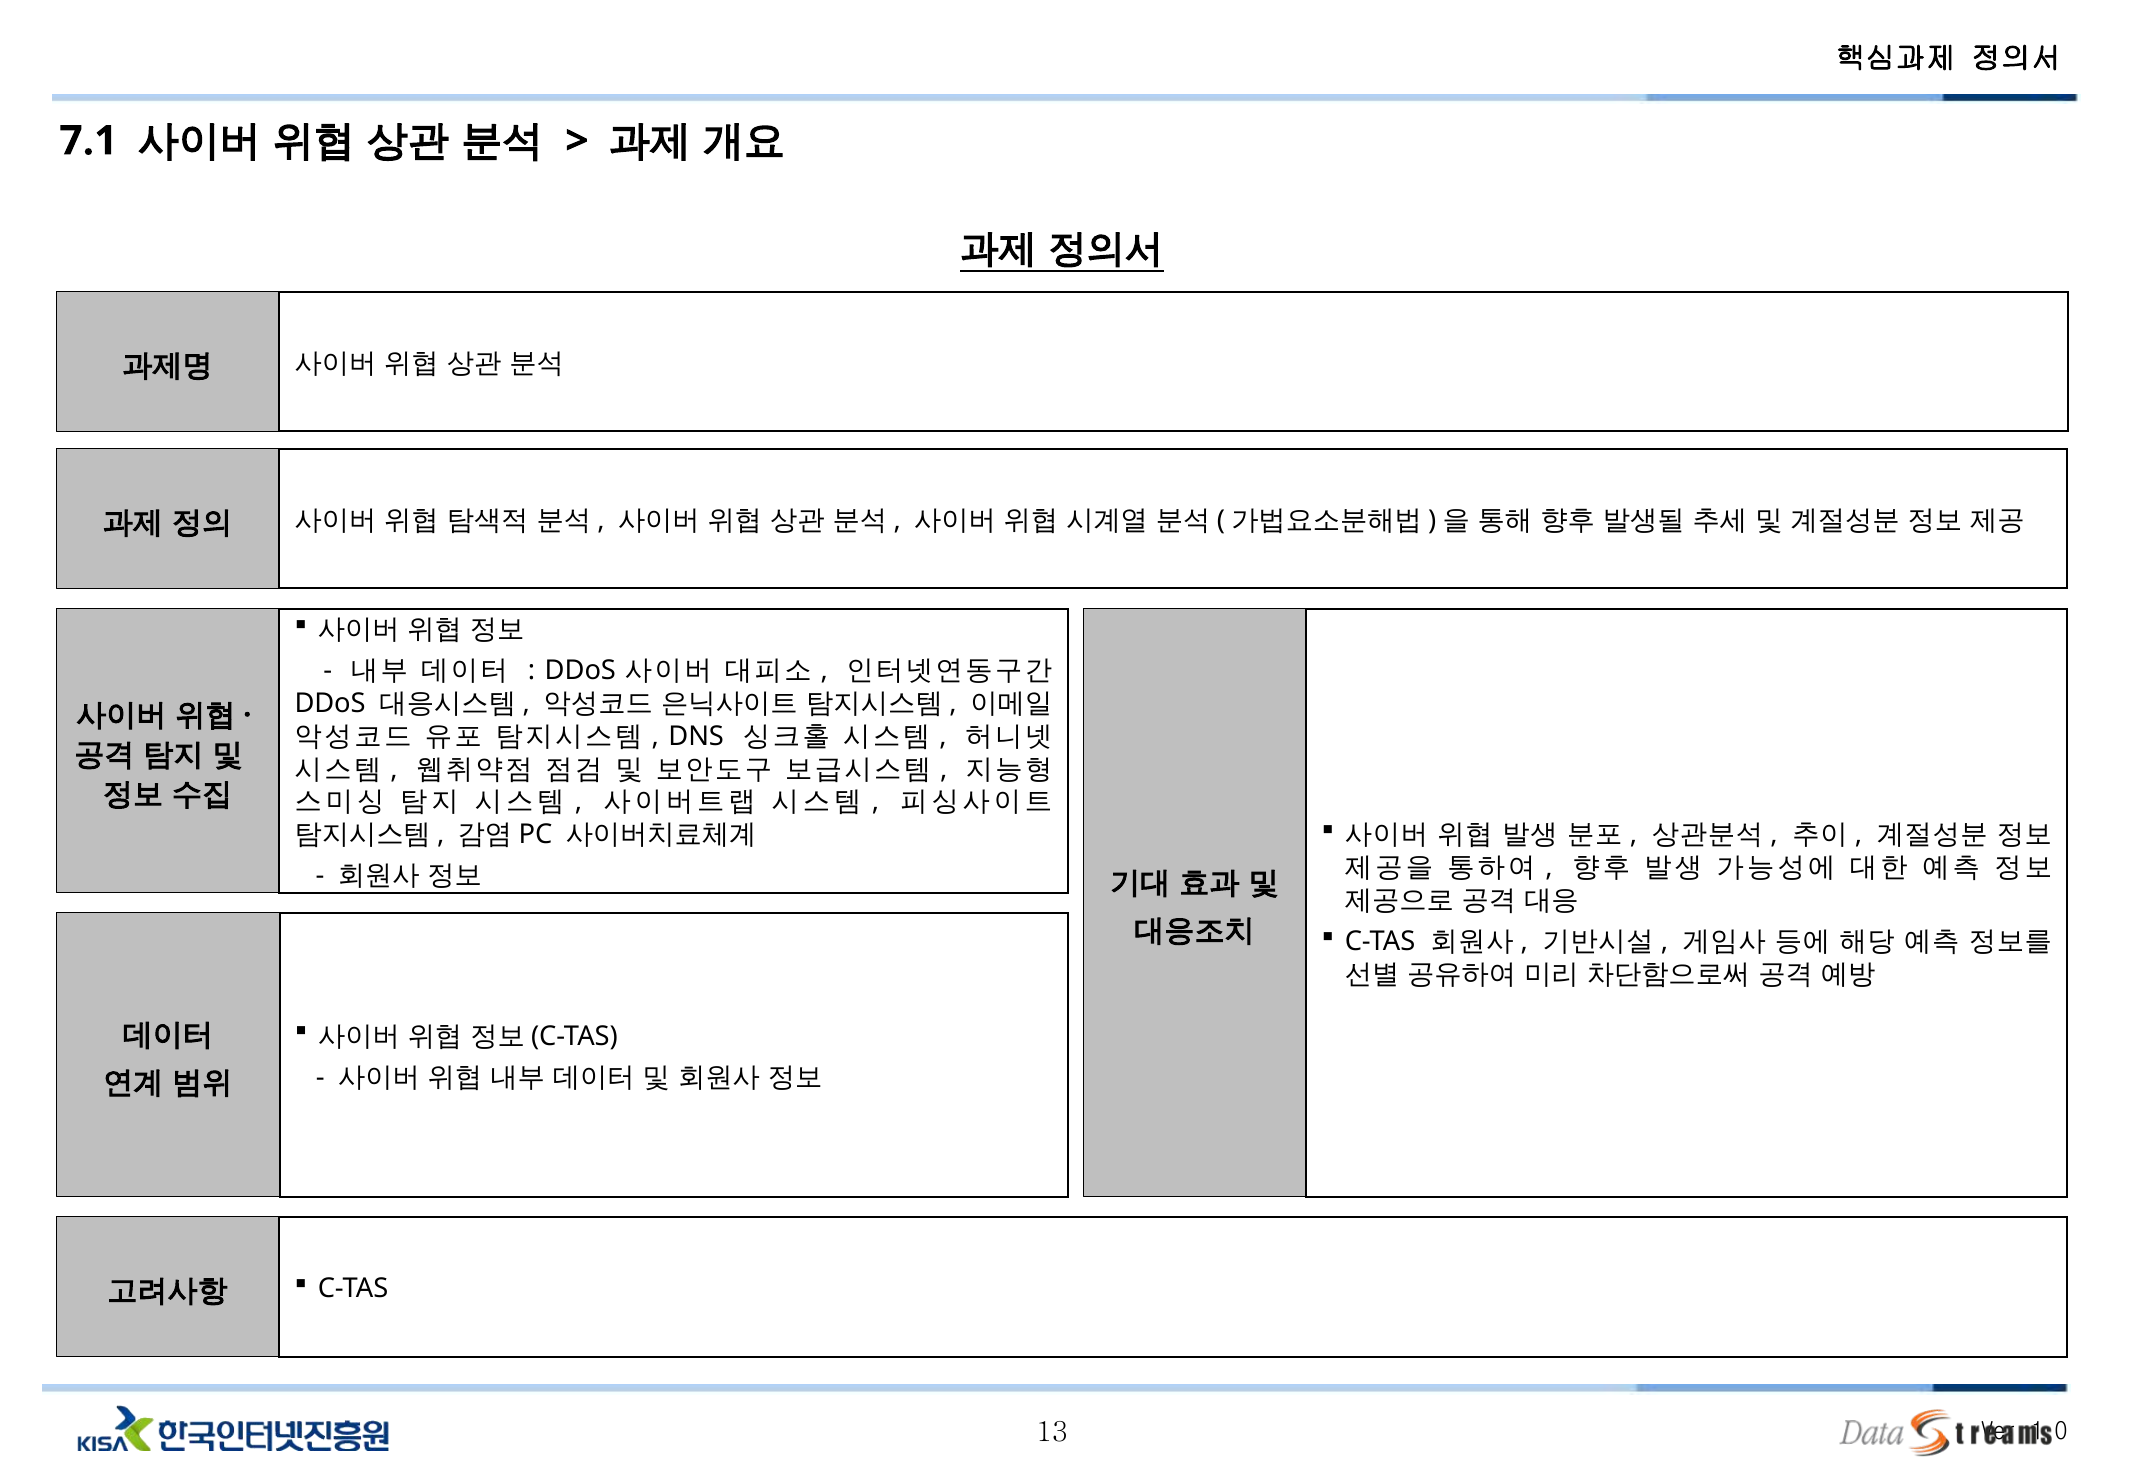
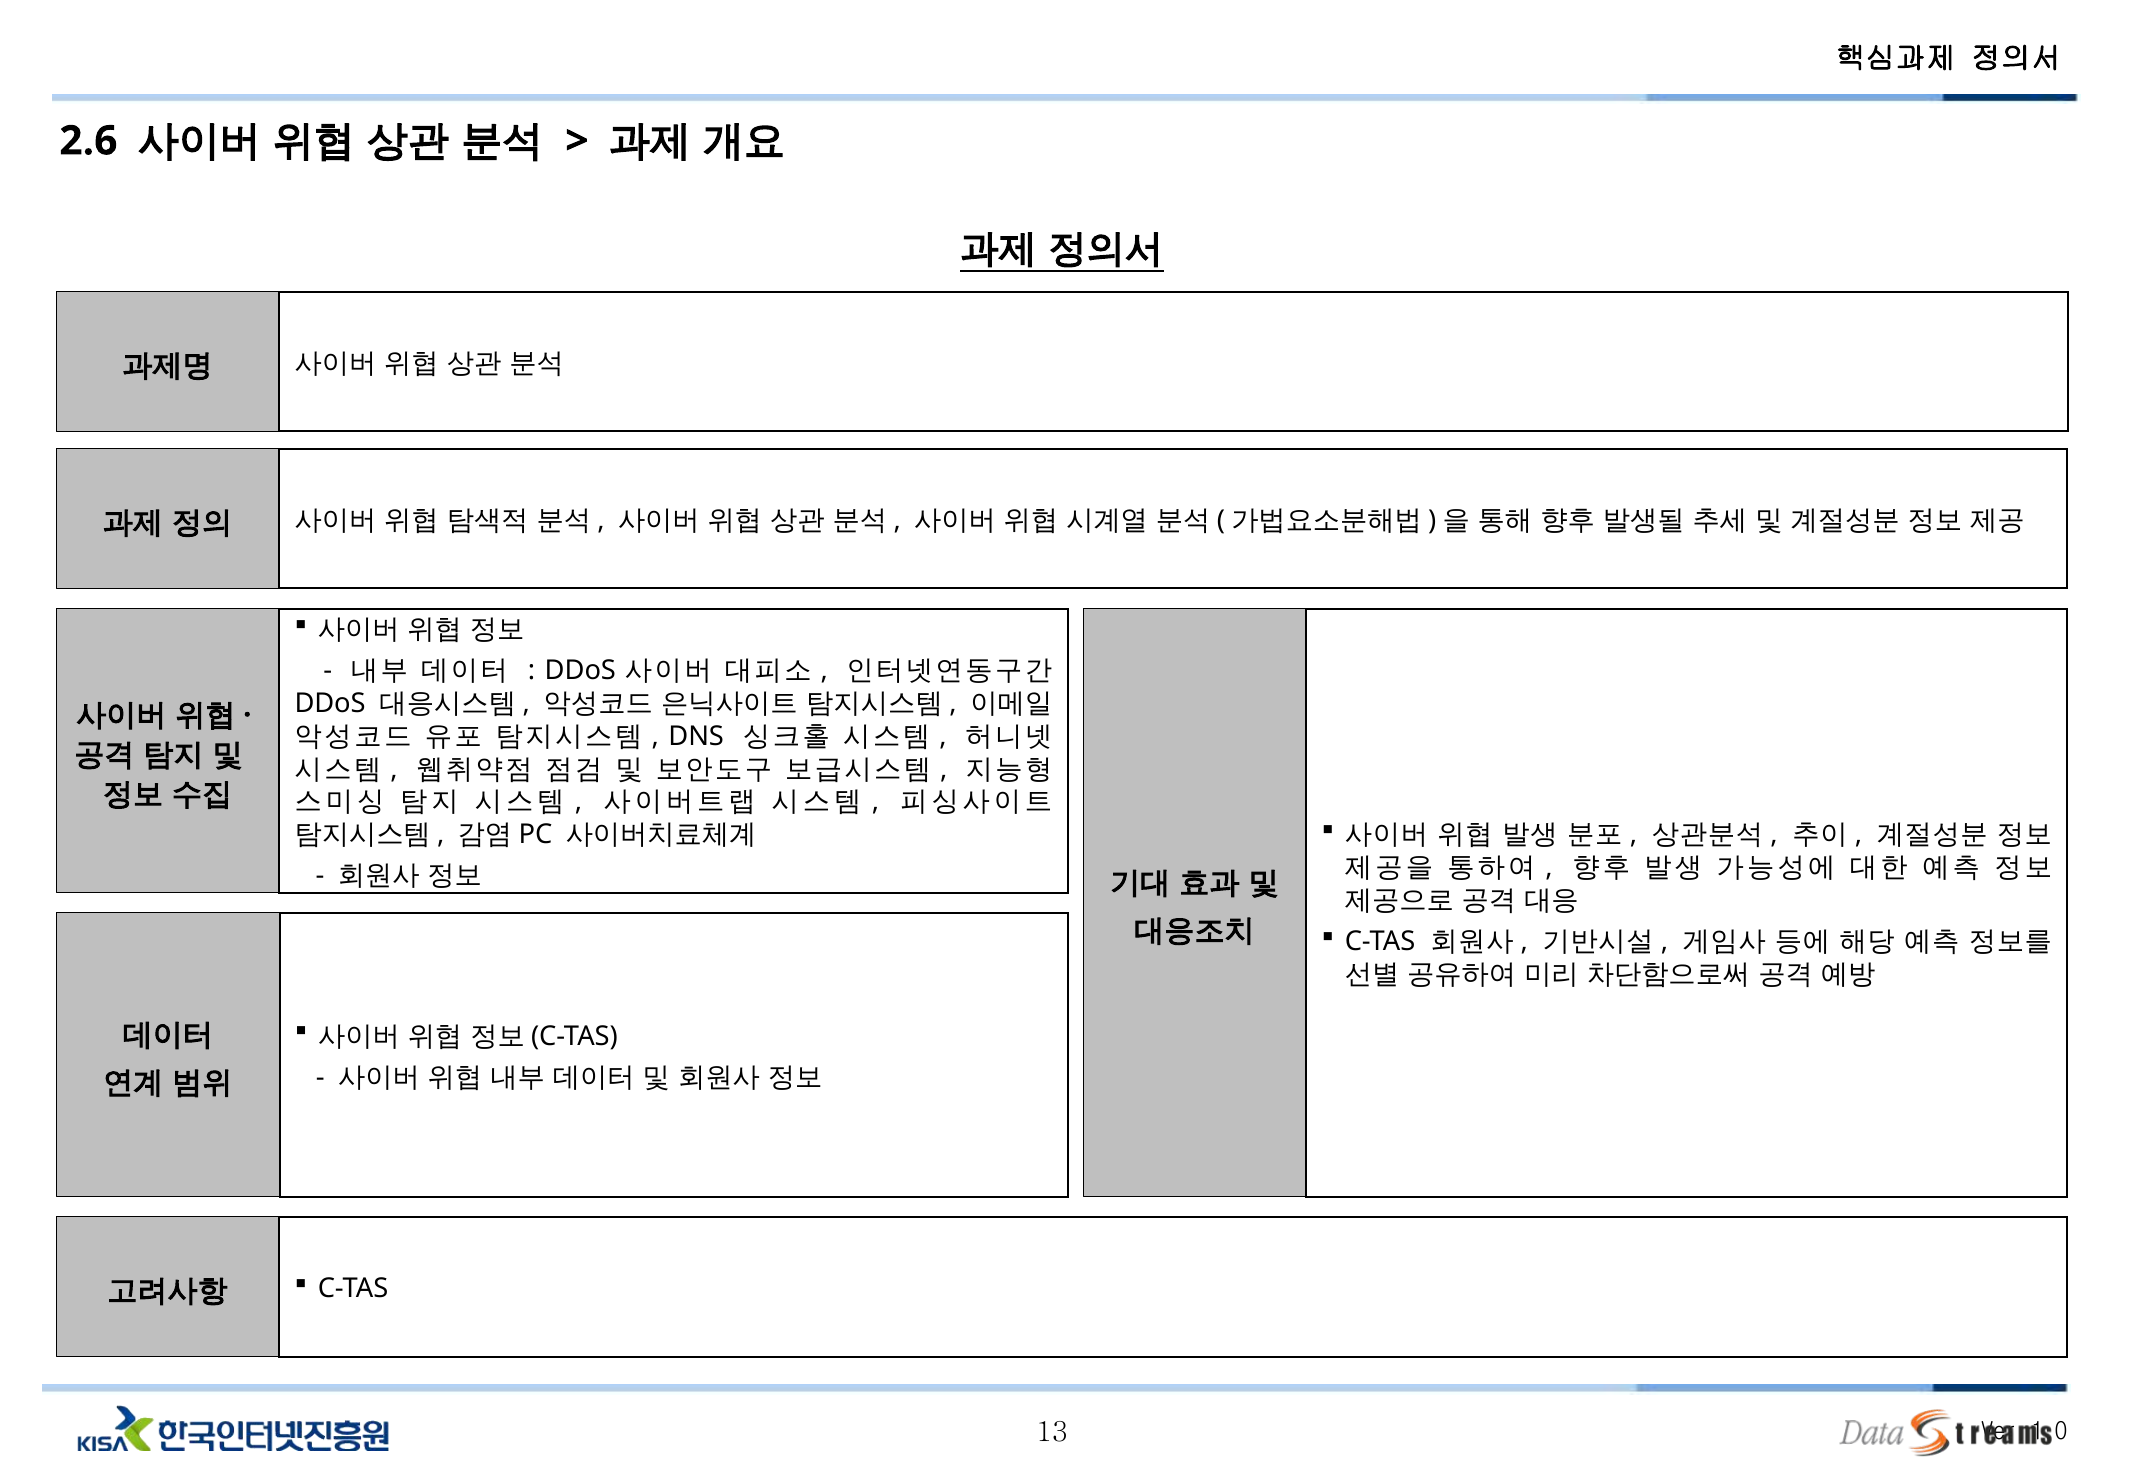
7.1: 7.1 -> 2.6 (88, 141)
